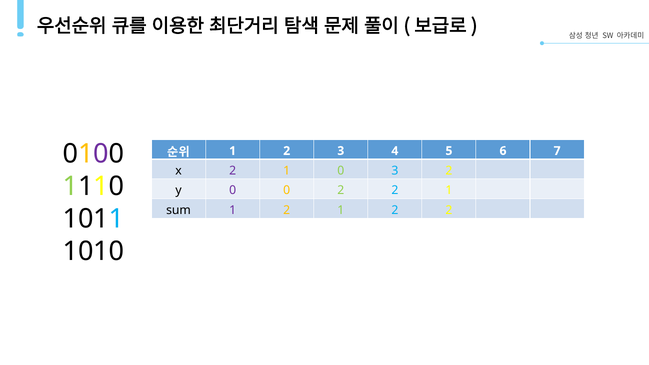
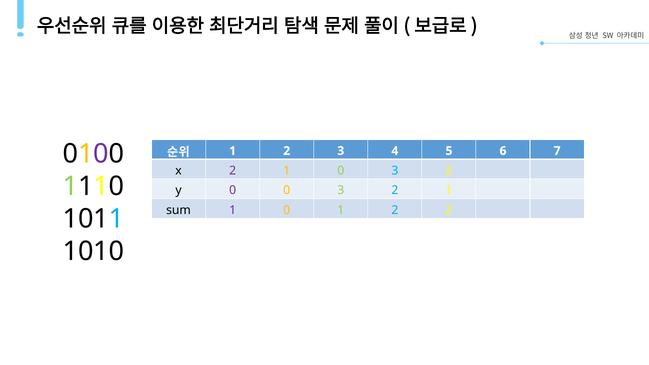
0 0 2: 2 -> 3 (341, 190)
sum 1 2: 2 -> 0 (287, 210)
